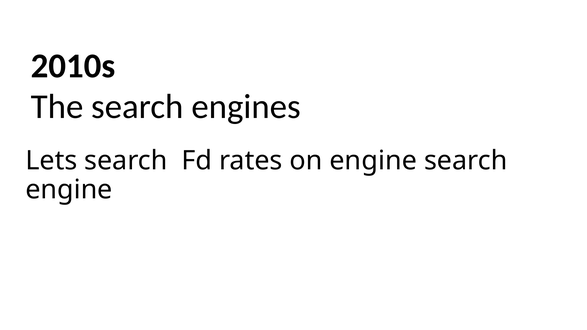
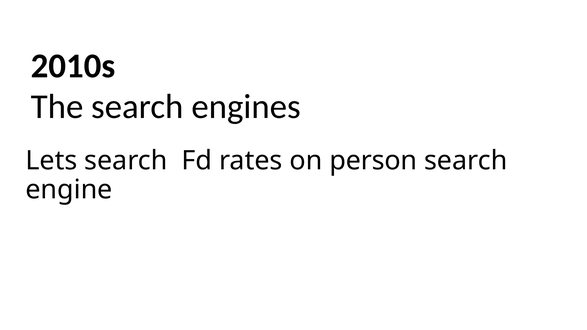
on engine: engine -> person (373, 161)
